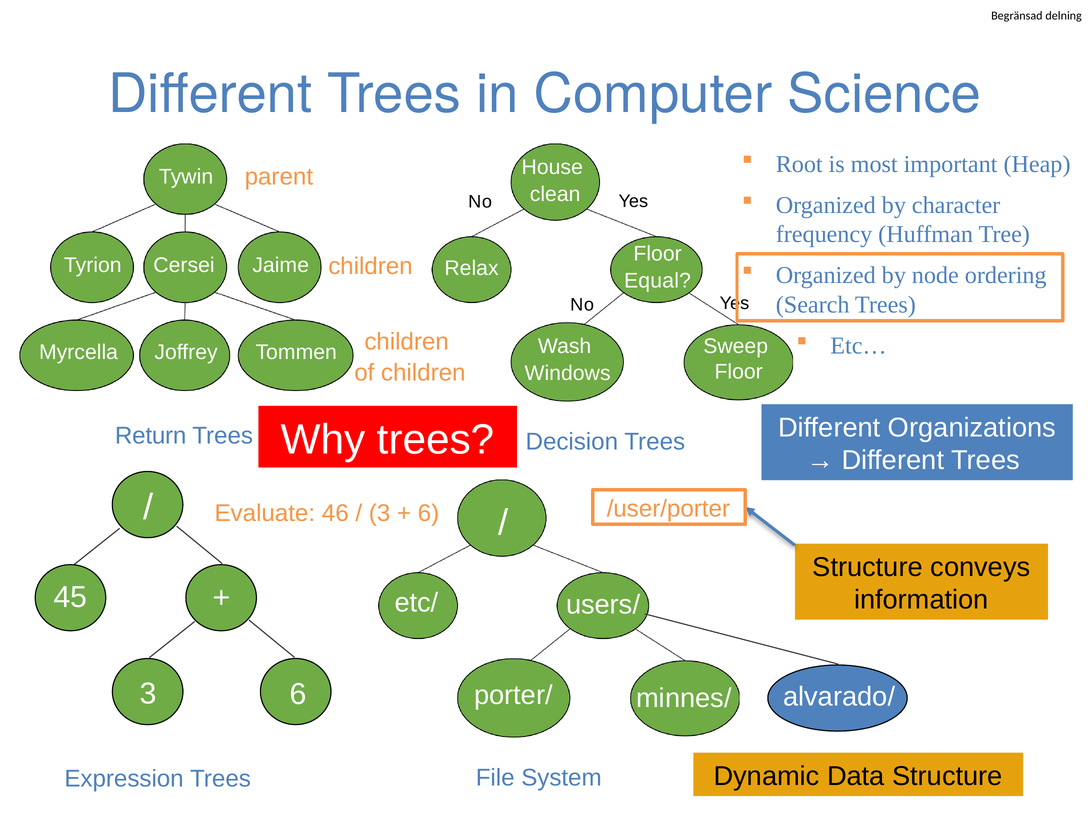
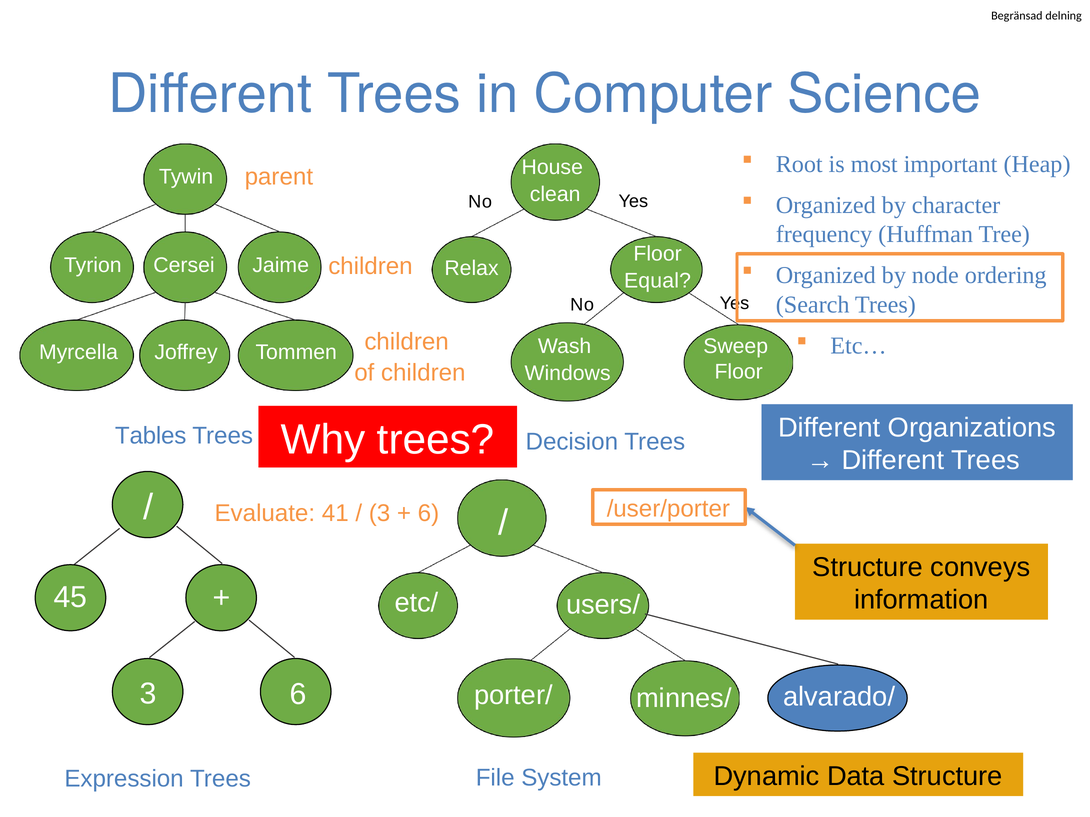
Return: Return -> Tables (151, 436)
46: 46 -> 41 (335, 514)
